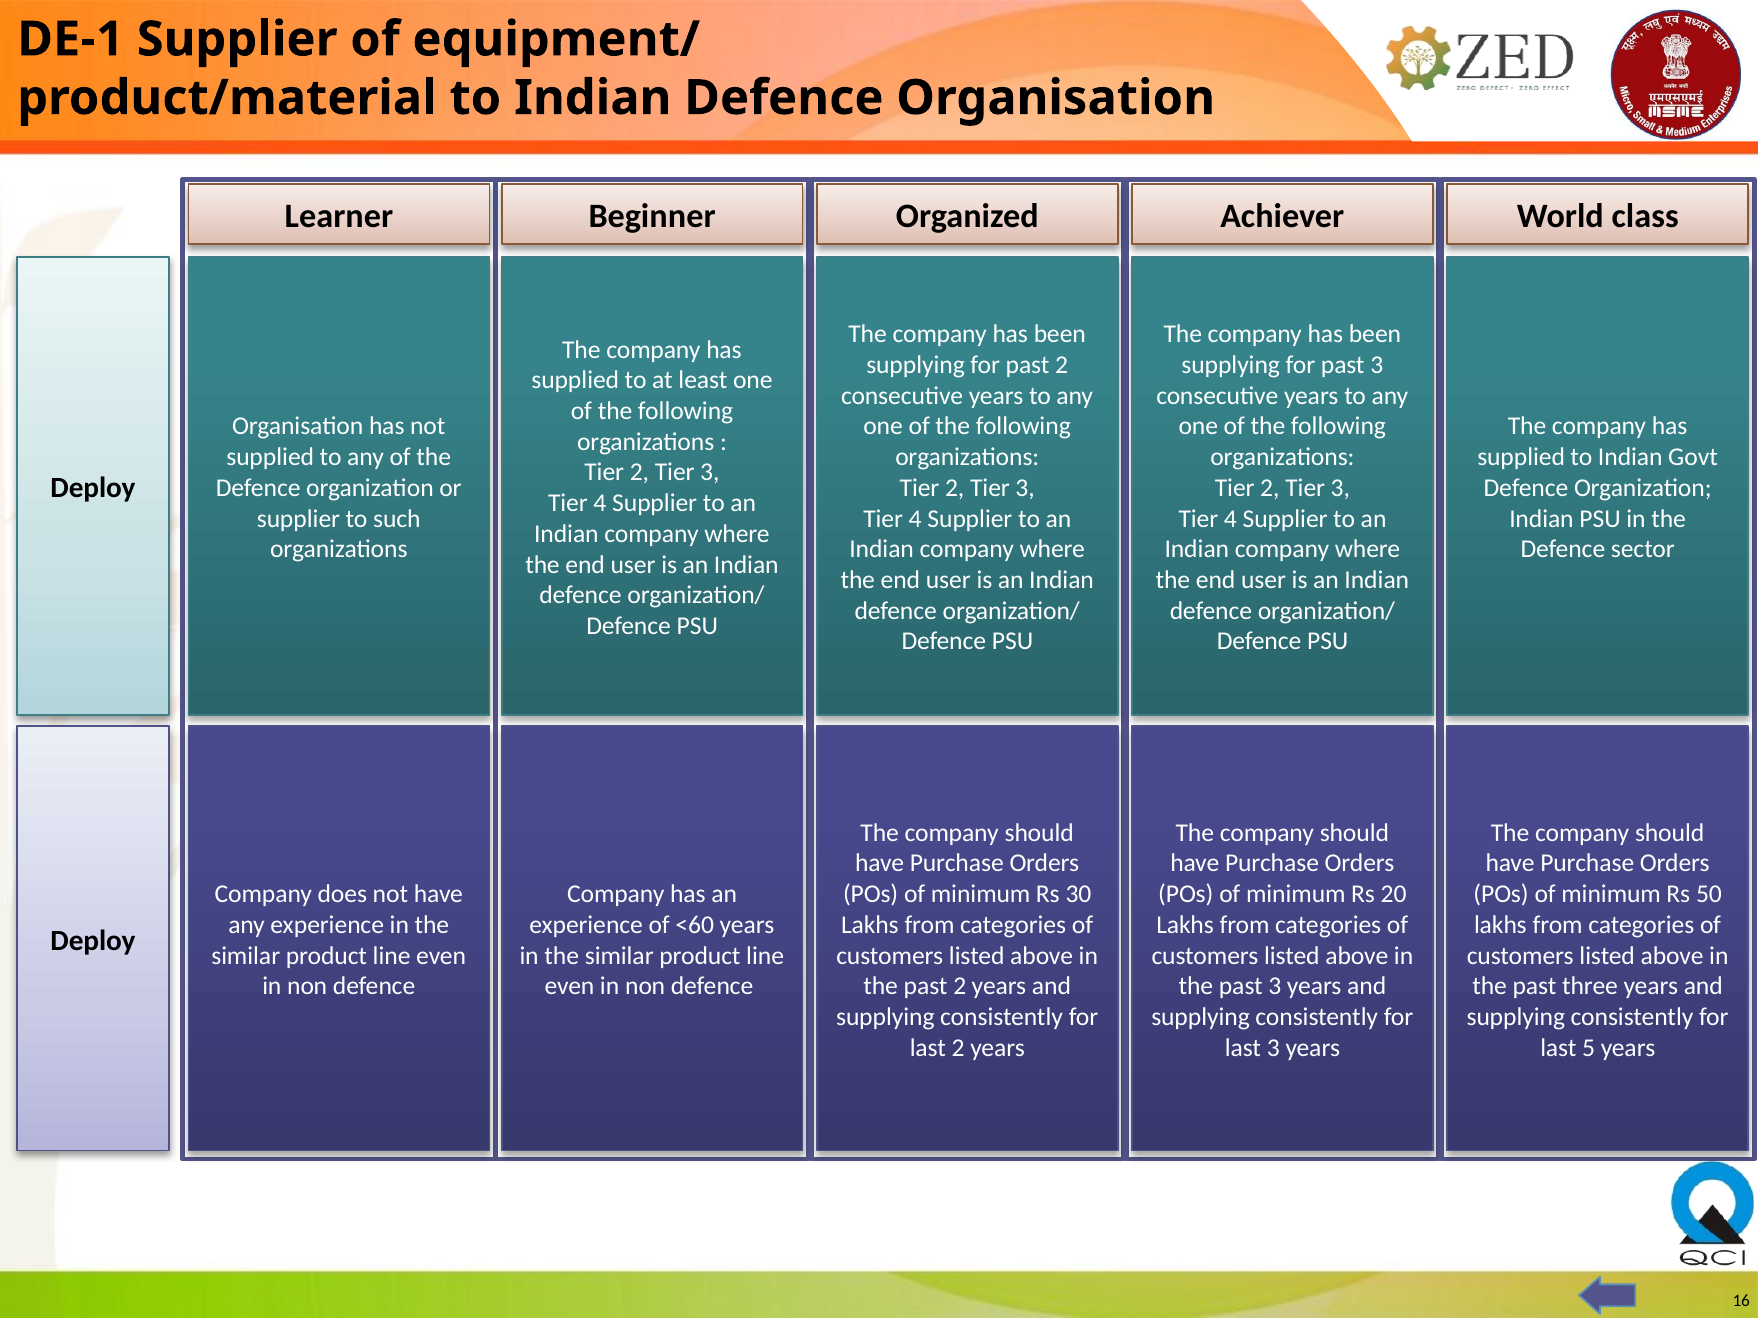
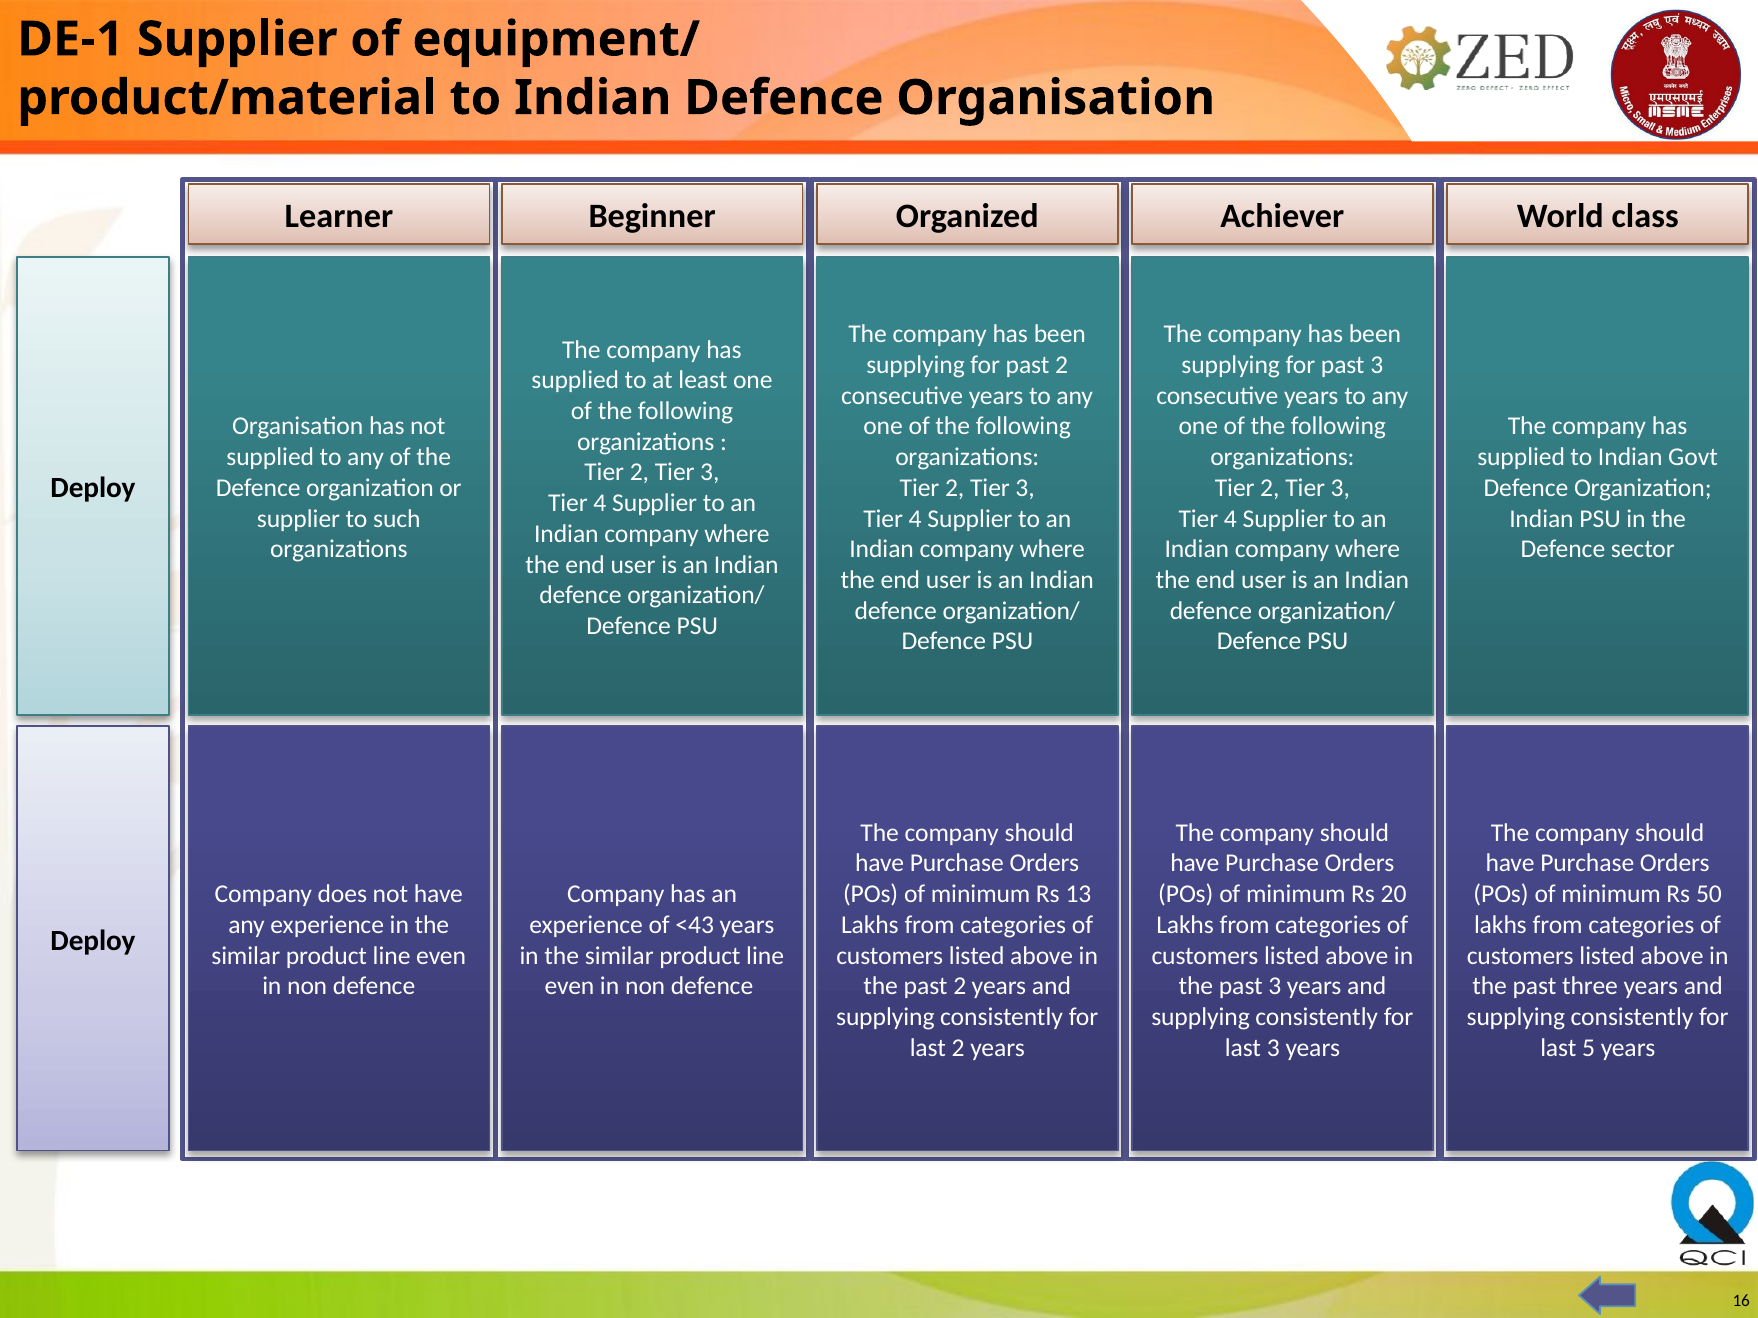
30: 30 -> 13 (1078, 895)
<60: <60 -> <43 (695, 925)
